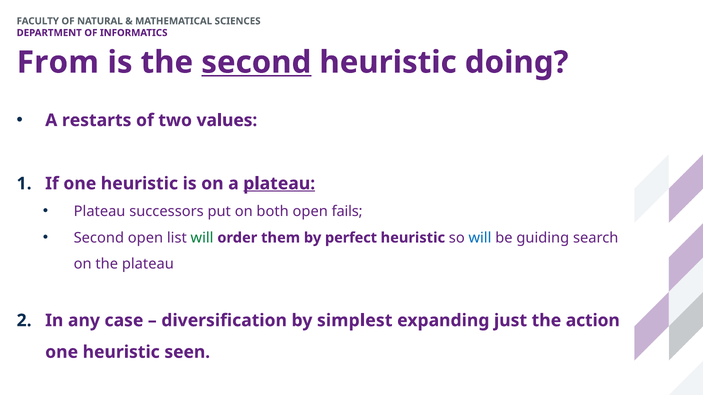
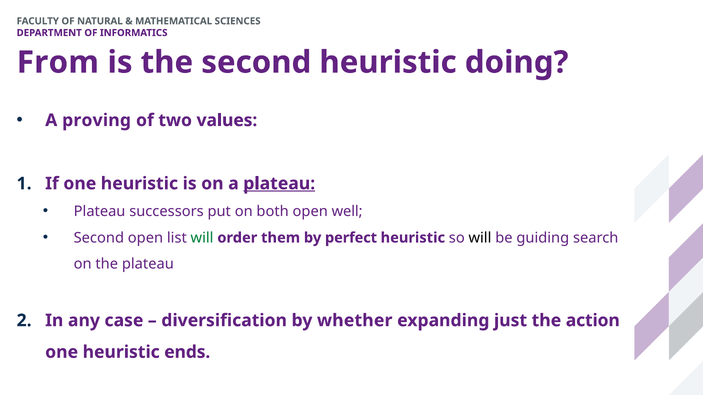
second underline: present -> none (256, 62)
restarts: restarts -> proving (97, 120)
fails: fails -> well (347, 212)
will colour: blue -> black (480, 238)
simplest: simplest -> whether (355, 321)
seen: seen -> ends (187, 352)
